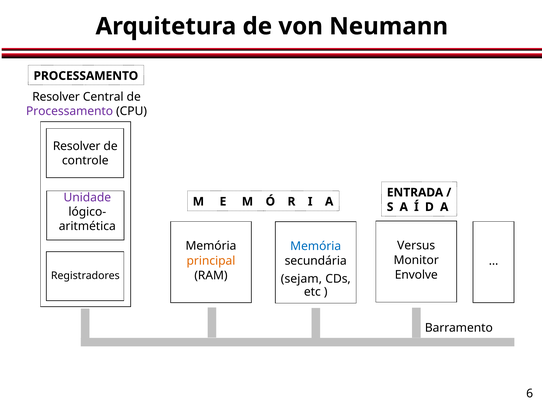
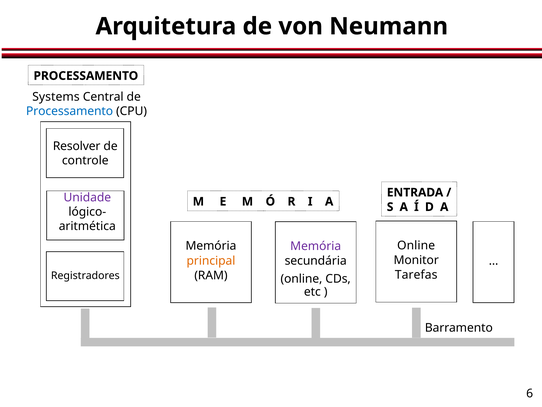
Resolver: Resolver -> Systems (56, 97)
Processamento colour: purple -> blue (70, 111)
Versus: Versus -> Online (416, 245)
Memória colour: blue -> purple (316, 246)
Envolve: Envolve -> Tarefas (416, 275)
sejam: sejam -> online (301, 279)
